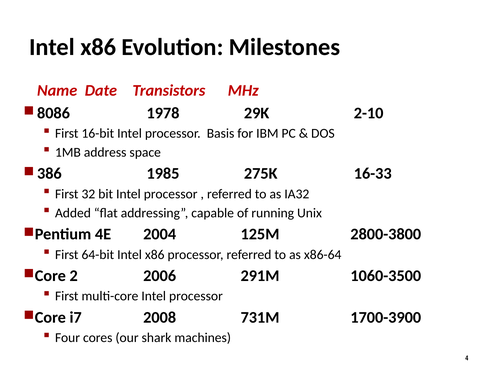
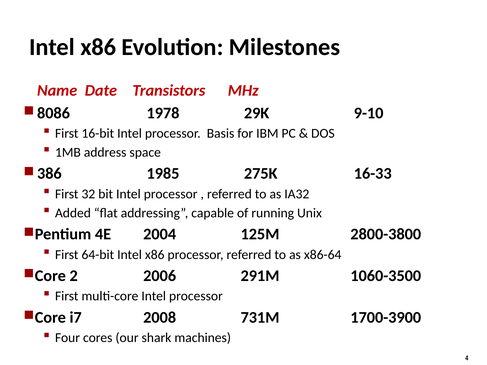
2-10: 2-10 -> 9-10 (369, 113)
